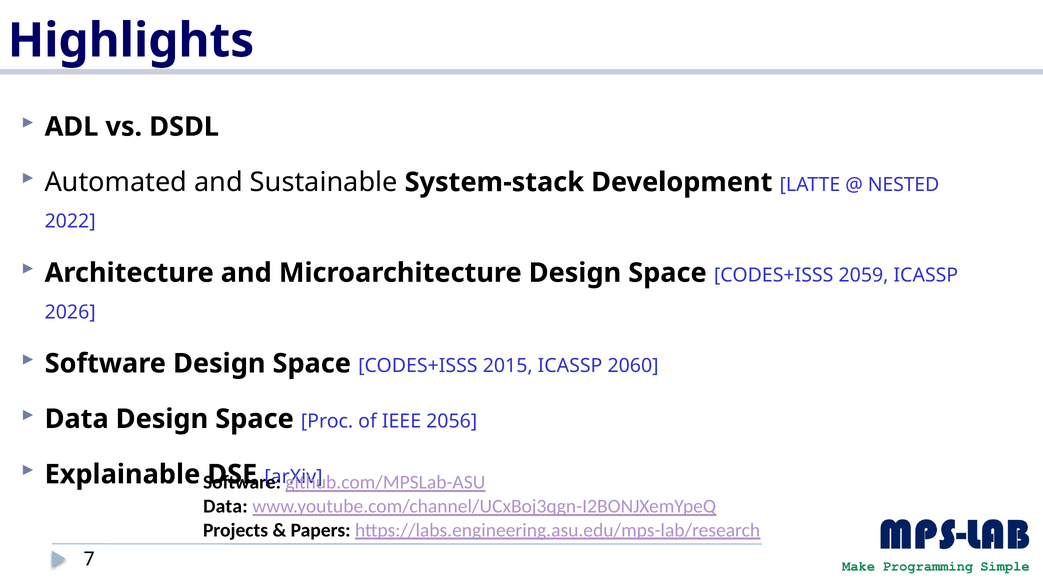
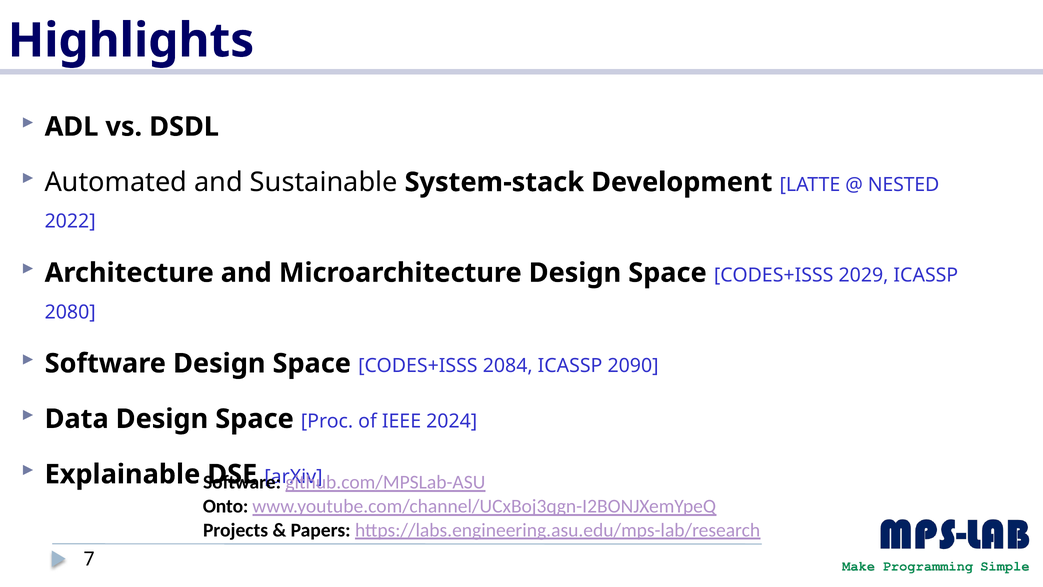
2059: 2059 -> 2029 (864, 275)
2026: 2026 -> 2080 (70, 312)
2015: 2015 -> 2084 (508, 366)
2060: 2060 -> 2090 (633, 366)
2056: 2056 -> 2024 (452, 421)
Data: Data -> Onto (226, 506)
